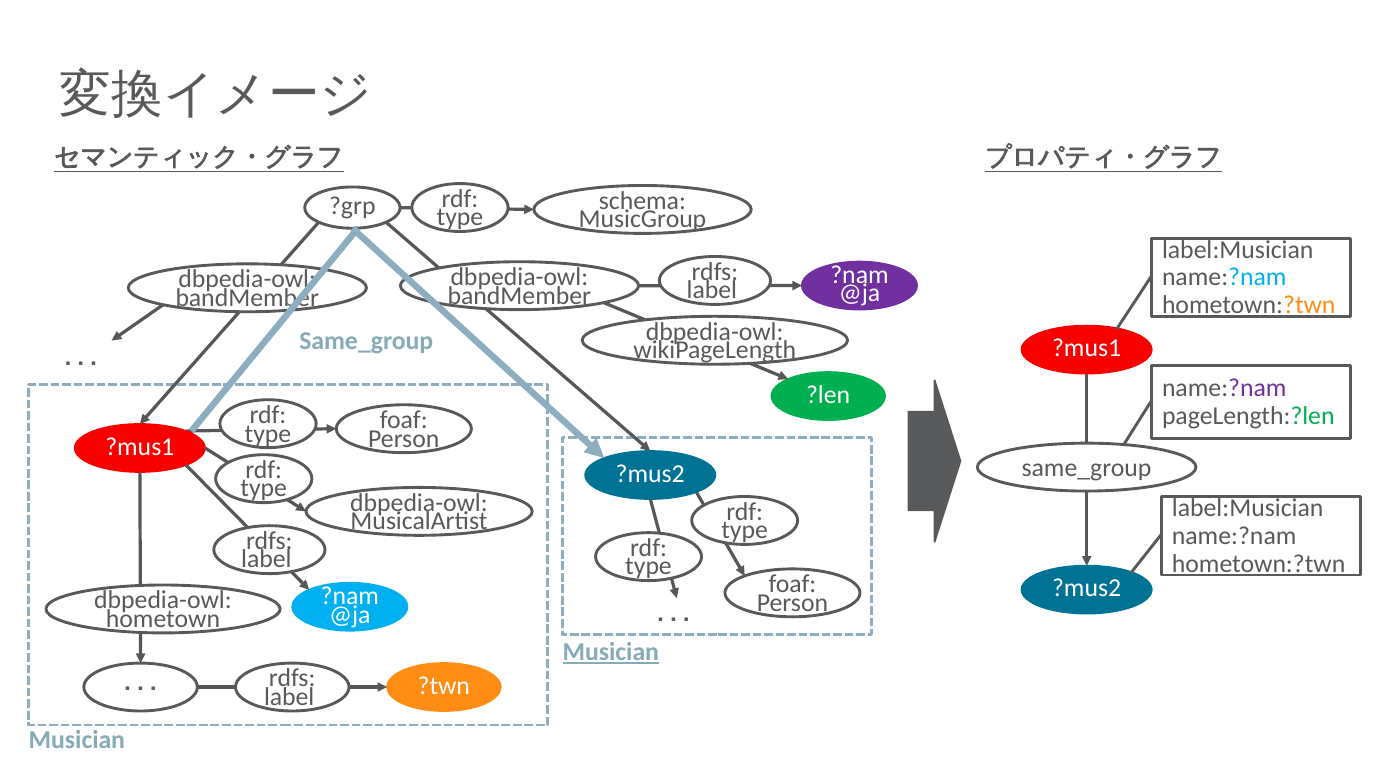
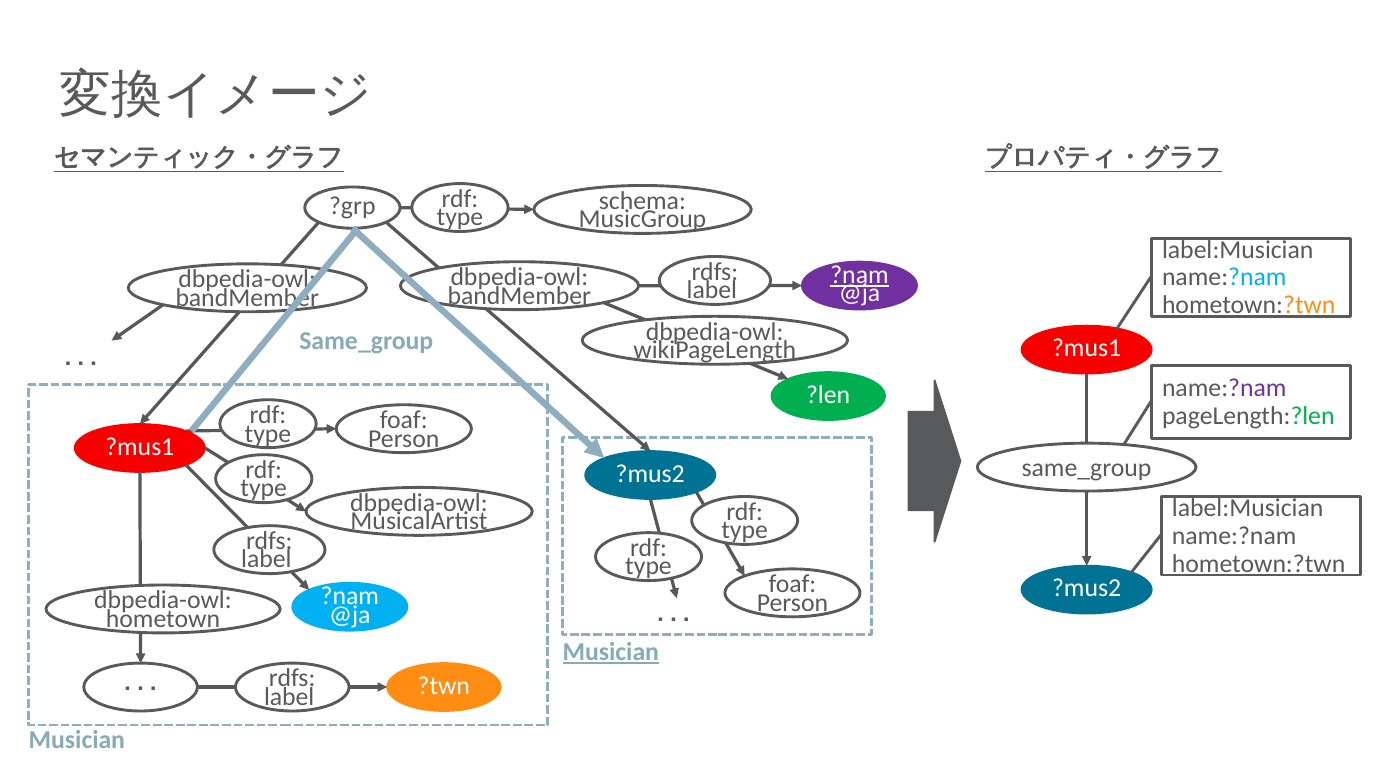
?nam underline: none -> present (859, 275)
